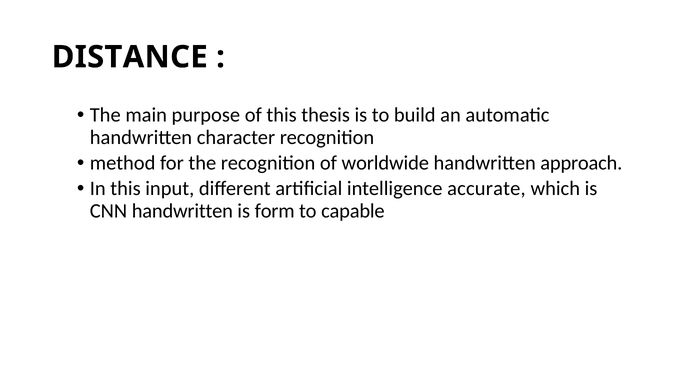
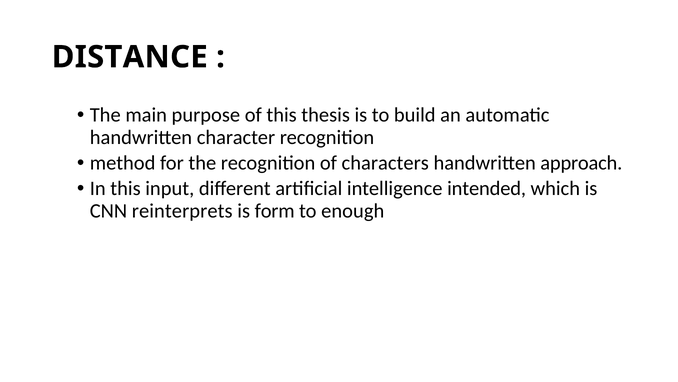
worldwide: worldwide -> characters (385, 163)
accurate: accurate -> intended (487, 188)
CNN handwritten: handwritten -> reinterprets (182, 211)
capable: capable -> enough (353, 211)
